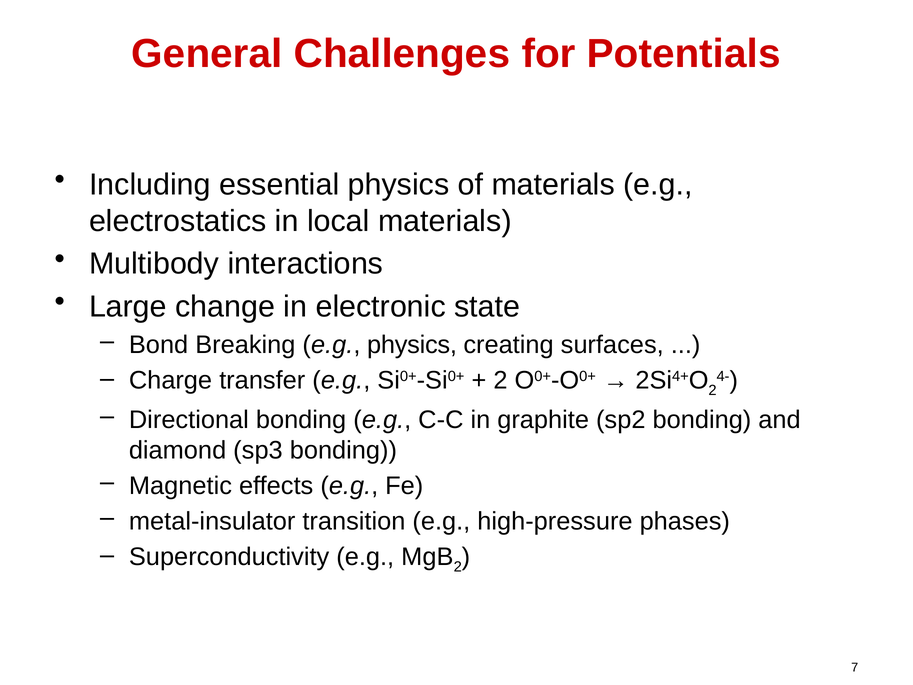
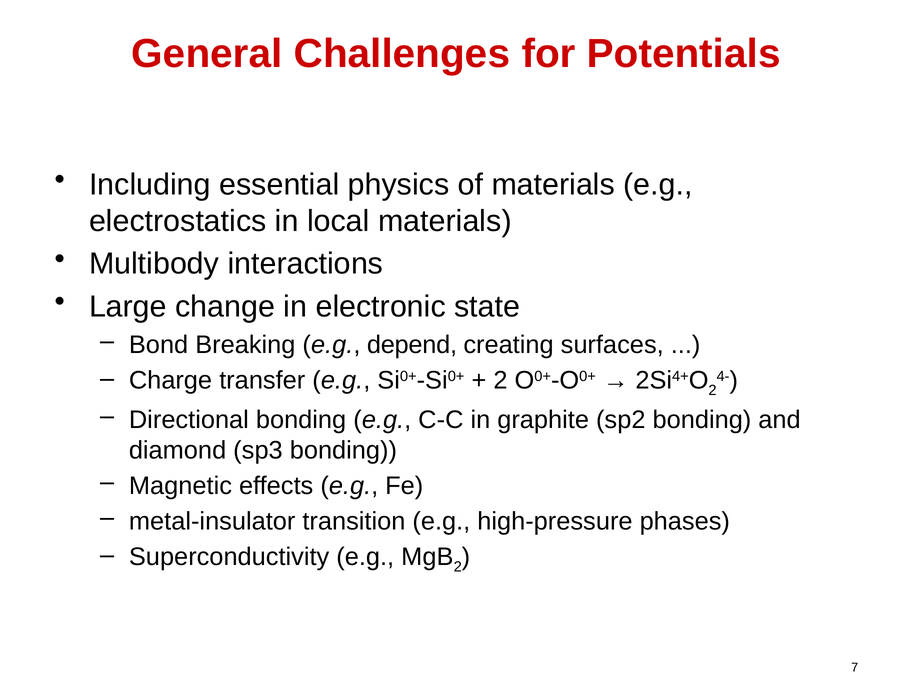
e.g physics: physics -> depend (412, 345)
